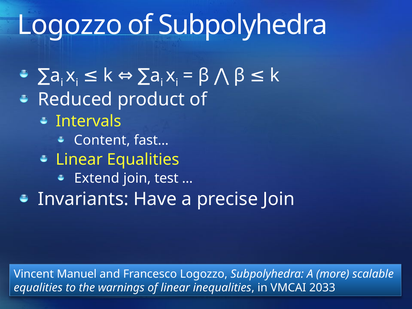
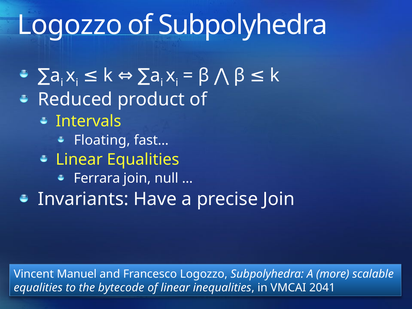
Content: Content -> Floating (102, 140)
Extend: Extend -> Ferrara (97, 178)
test: test -> null (166, 178)
warnings: warnings -> bytecode (121, 288)
2033: 2033 -> 2041 (322, 288)
